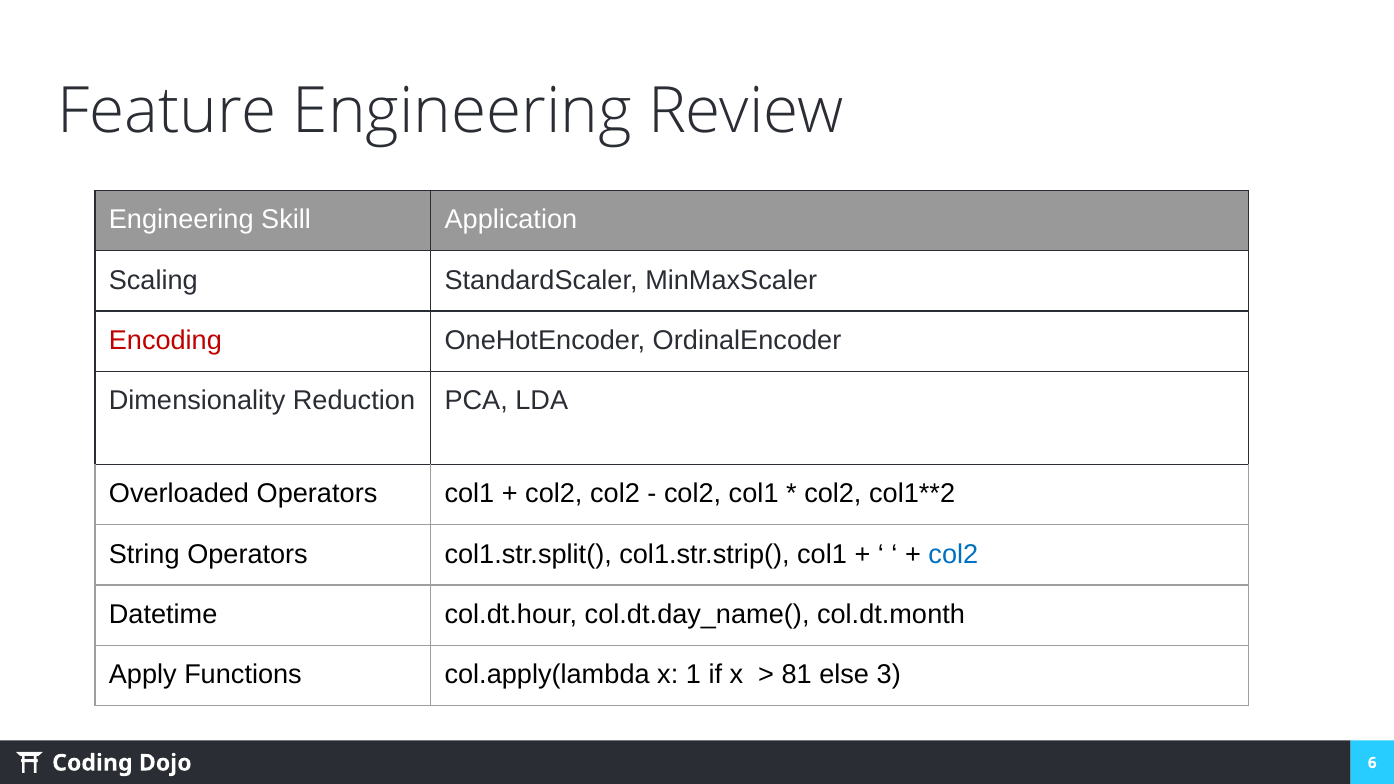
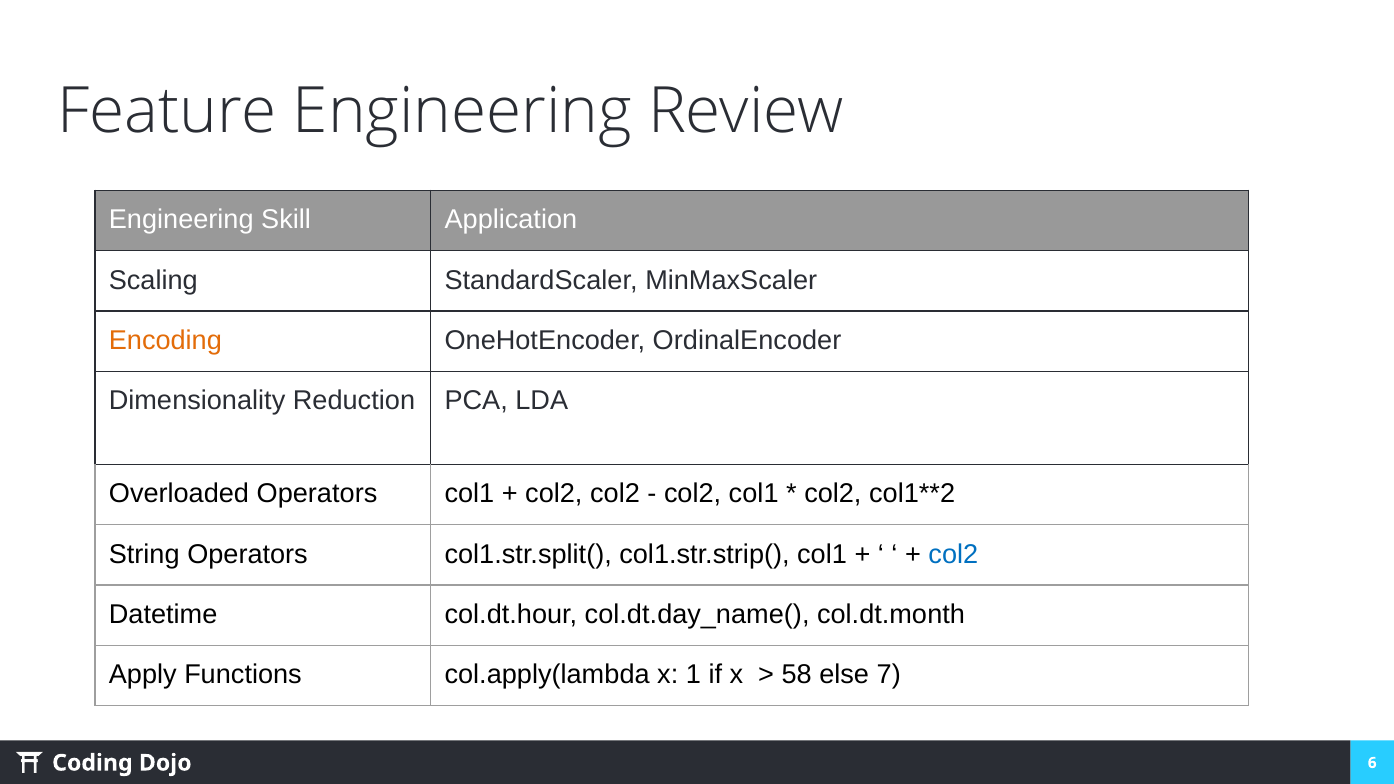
Encoding colour: red -> orange (165, 341)
81: 81 -> 58 (797, 675)
3: 3 -> 7 (889, 675)
